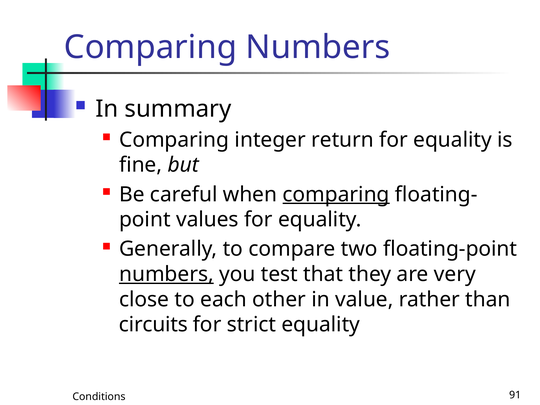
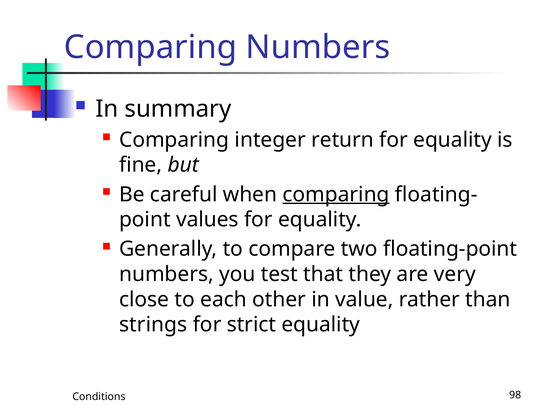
numbers underline: present -> none (166, 274)
circuits: circuits -> strings (153, 325)
91: 91 -> 98 (515, 395)
